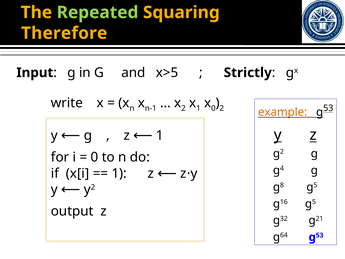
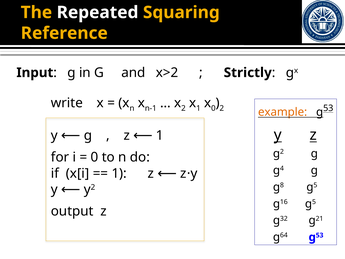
Repeated colour: light green -> white (98, 12)
Therefore: Therefore -> Reference (64, 33)
x>5: x>5 -> x>2 (167, 73)
